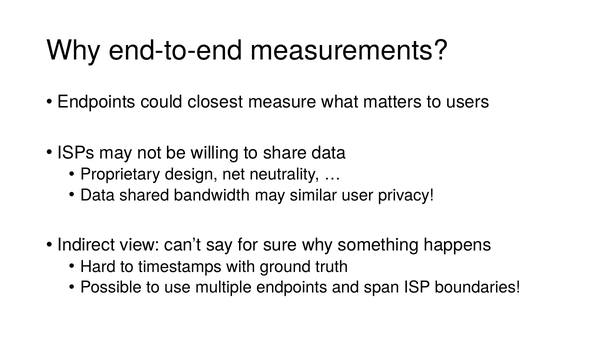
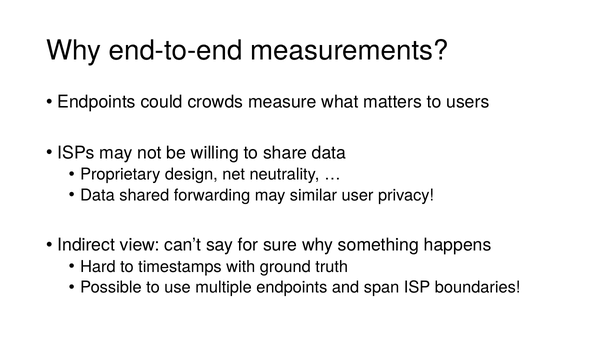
closest: closest -> crowds (215, 102)
bandwidth: bandwidth -> forwarding (212, 195)
